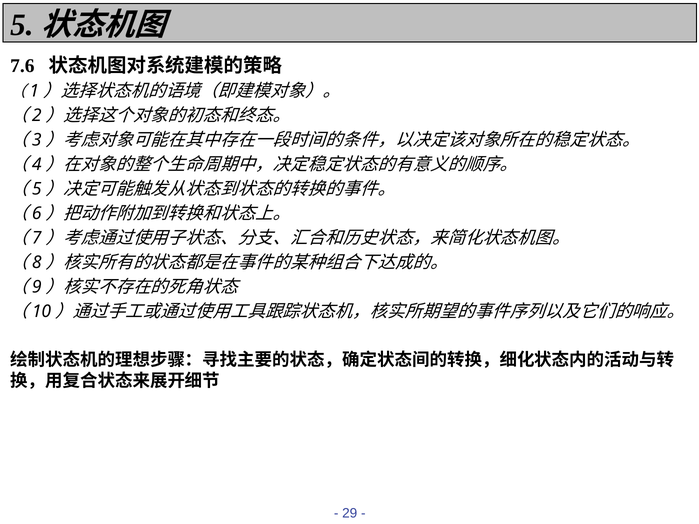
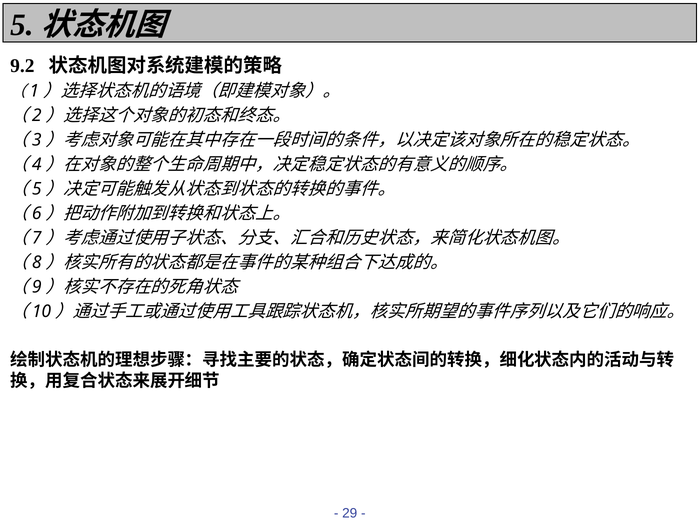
7.6: 7.6 -> 9.2 (22, 66)
